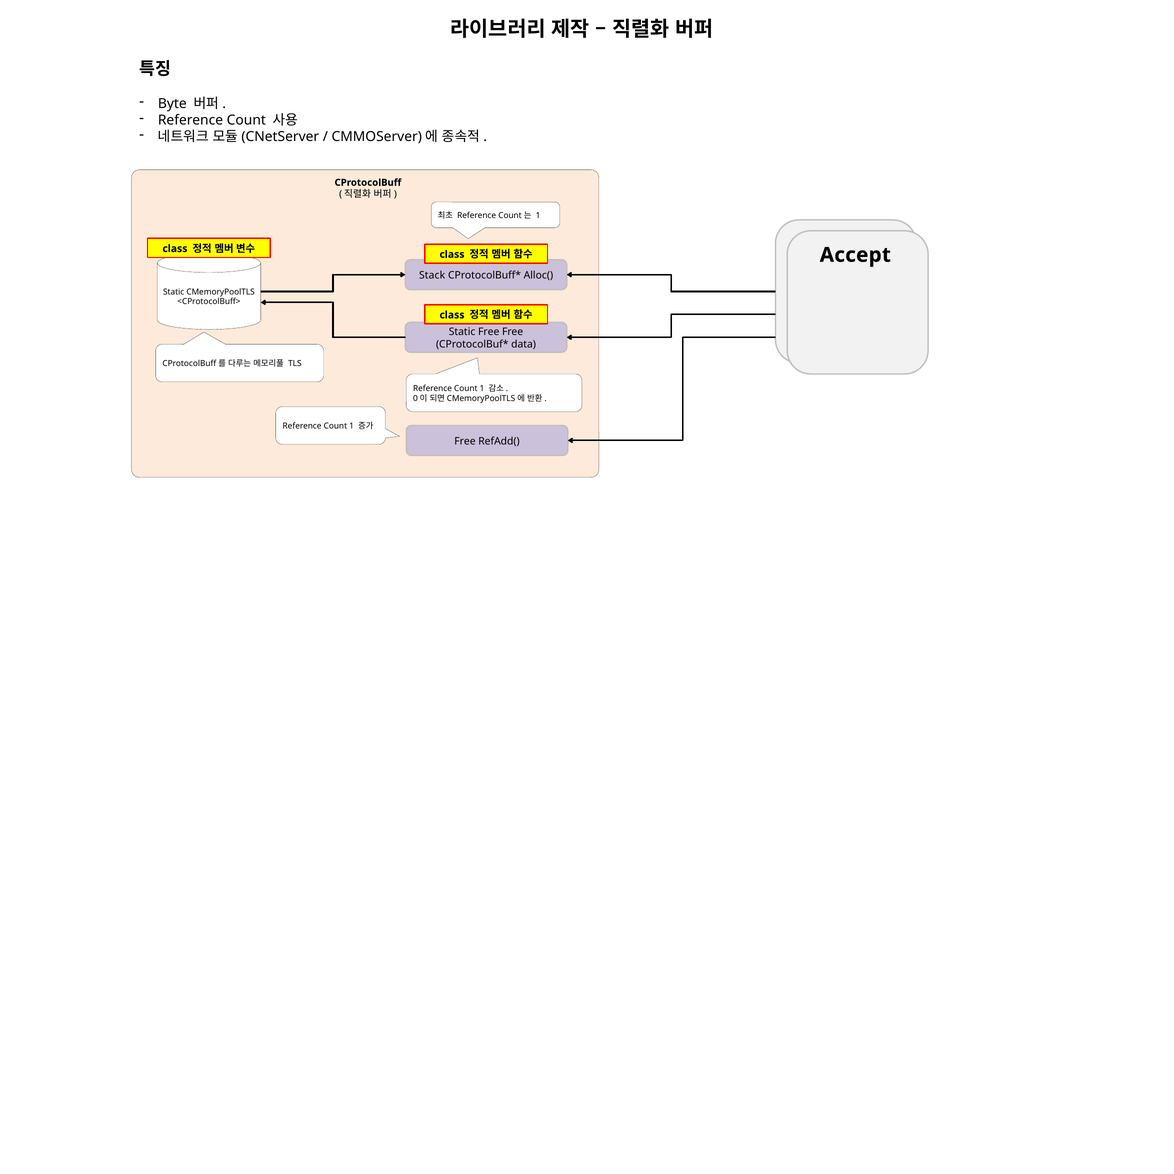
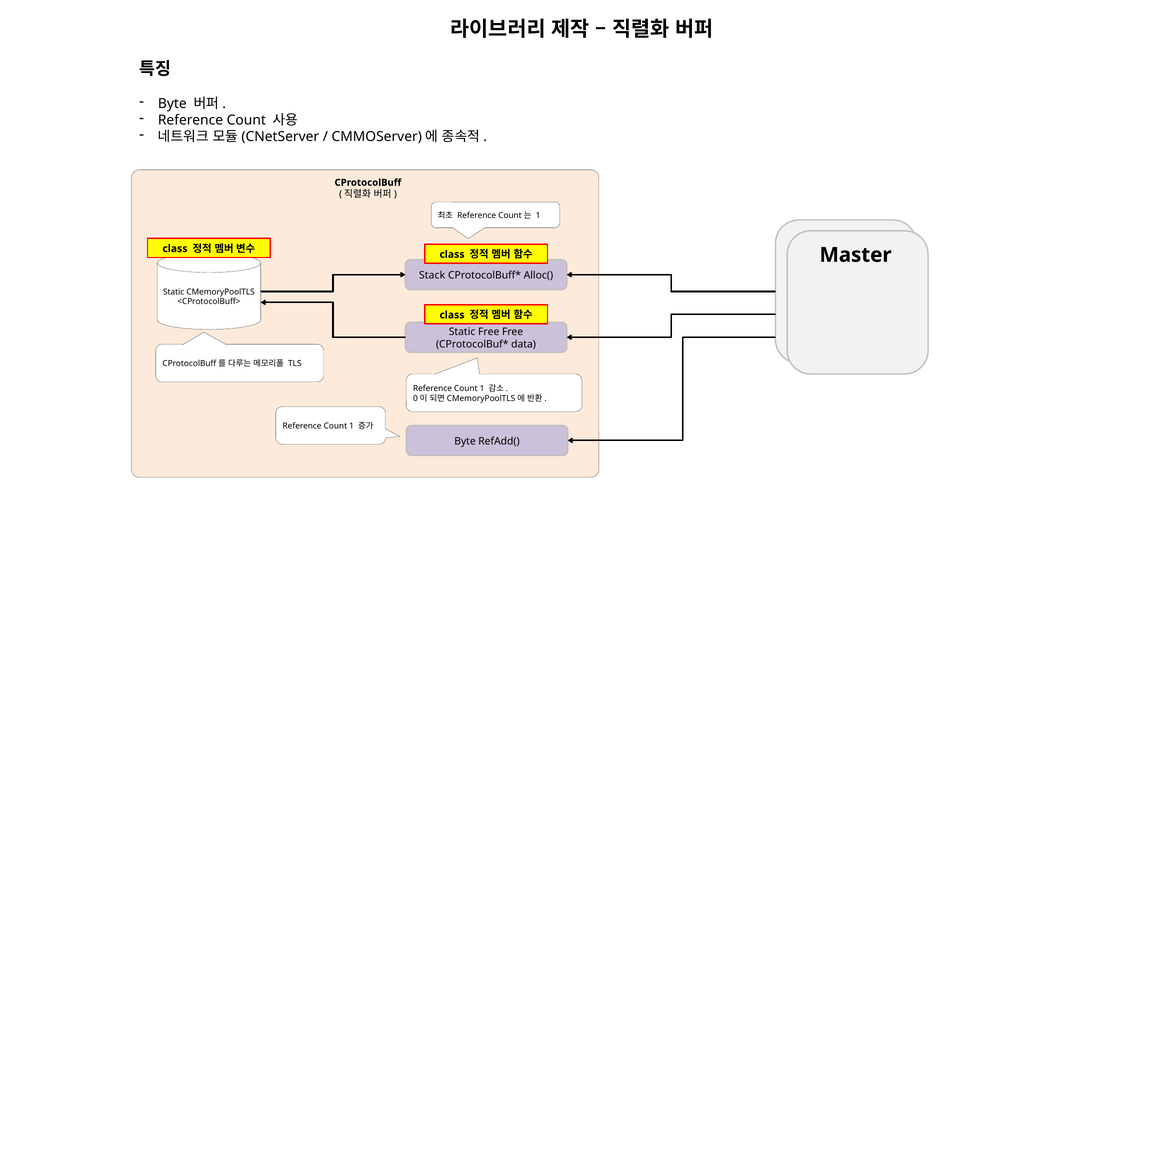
Accept: Accept -> Master (855, 255)
Free: Free -> Byte (465, 441)
